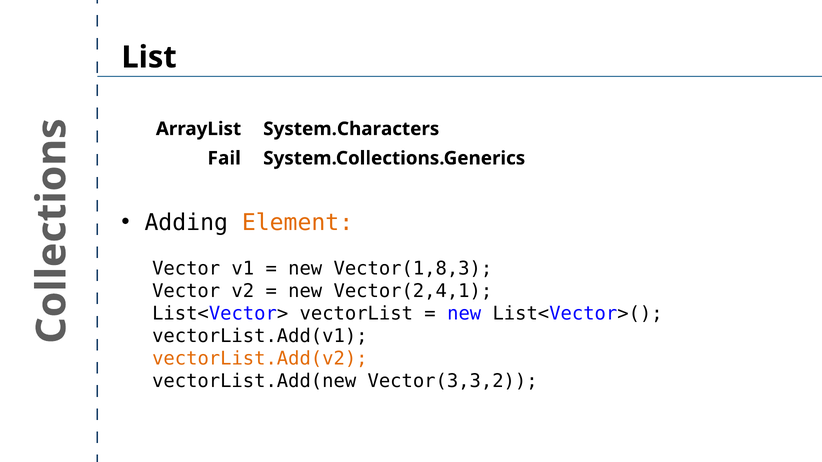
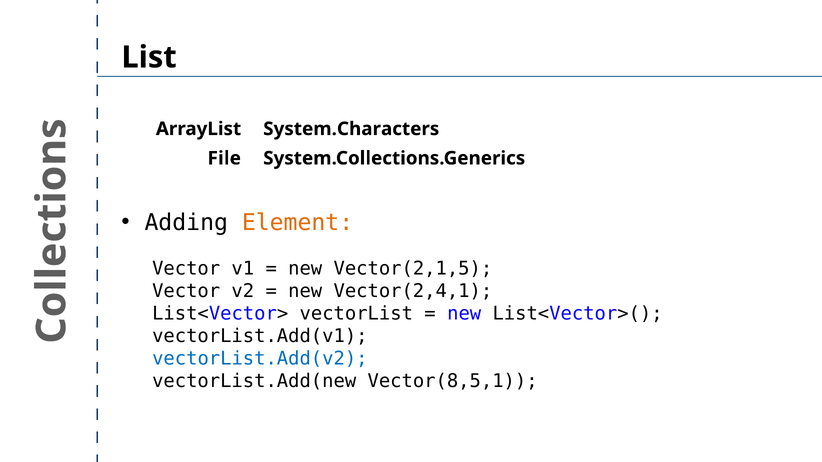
Fail: Fail -> File (224, 158)
Vector(1,8,3: Vector(1,8,3 -> Vector(2,1,5 (413, 269)
vectorList.Add(v2 colour: orange -> blue (260, 359)
Vector(3,3,2: Vector(3,3,2 -> Vector(8,5,1 (453, 382)
